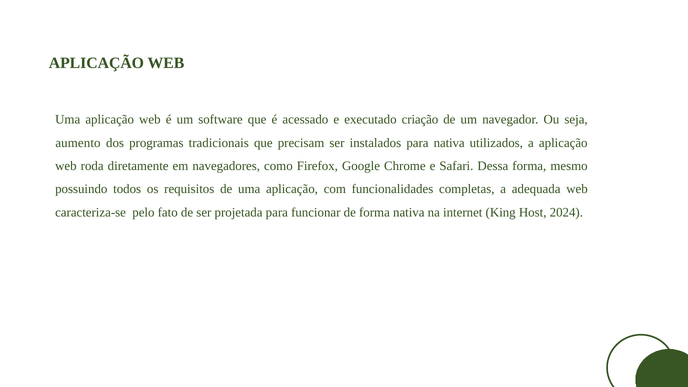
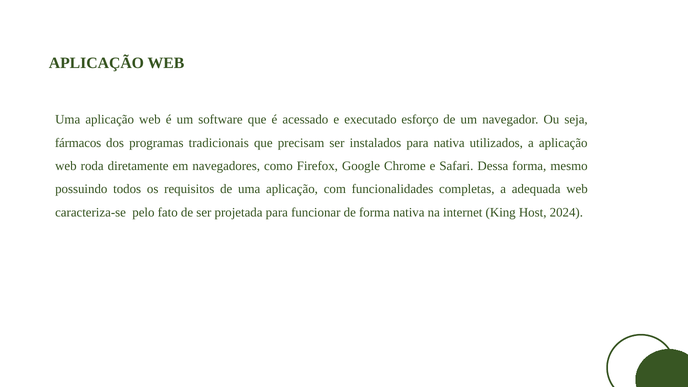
criação: criação -> esforço (420, 120)
aumento: aumento -> fármacos (78, 143)
